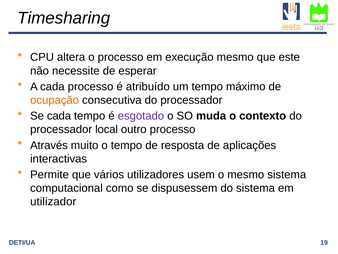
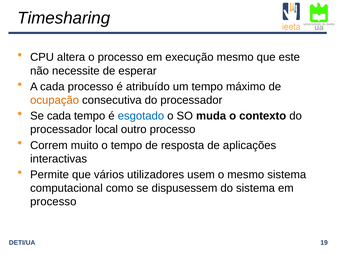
esgotado colour: purple -> blue (141, 116)
Através: Através -> Correm (49, 145)
utilizador: utilizador -> processo (53, 201)
